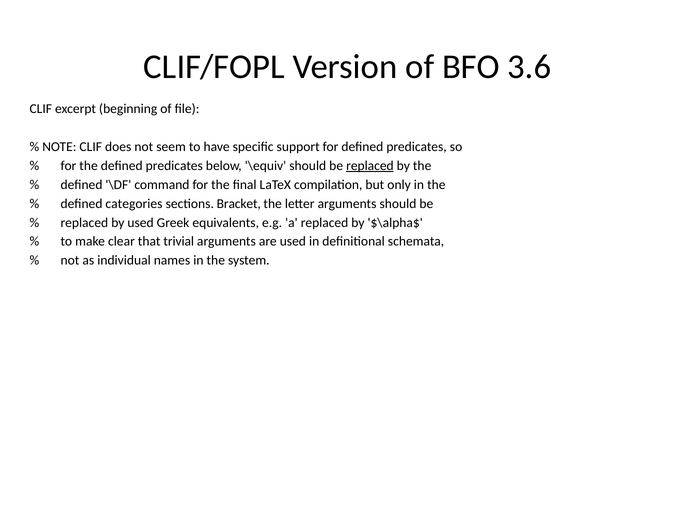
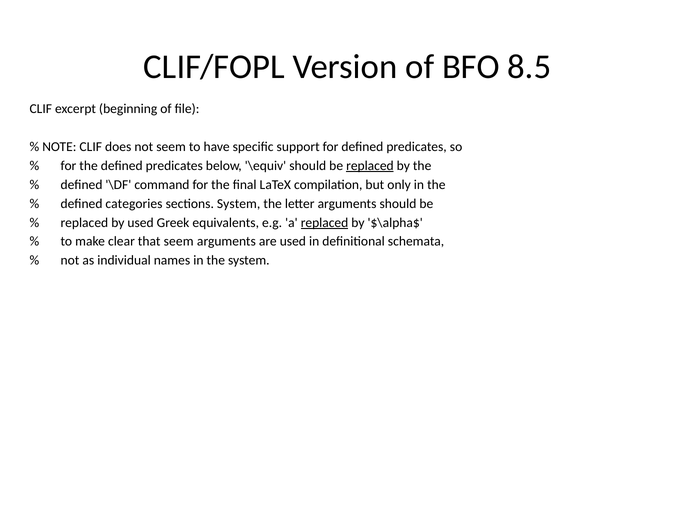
3.6: 3.6 -> 8.5 (529, 67)
sections Bracket: Bracket -> System (239, 204)
replaced underline: none -> present (325, 223)
that trivial: trivial -> seem (179, 242)
